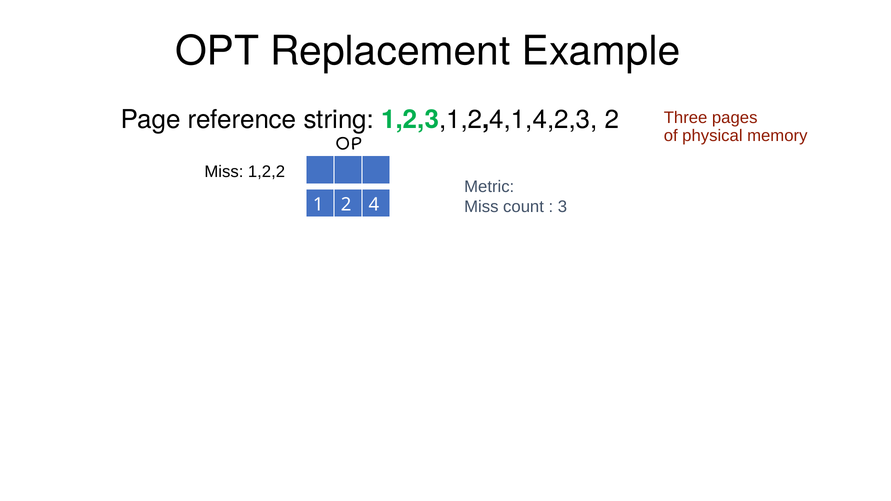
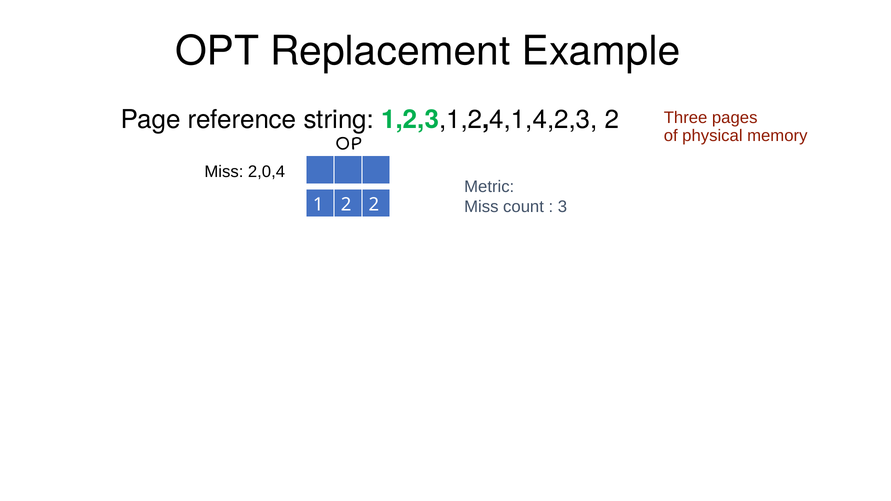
1,2,2: 1,2,2 -> 2,0,4 (267, 172)
2 4: 4 -> 2 (374, 205)
